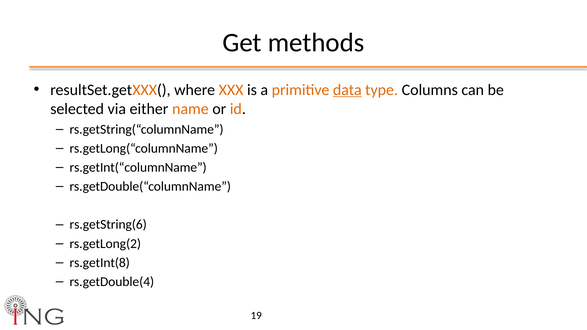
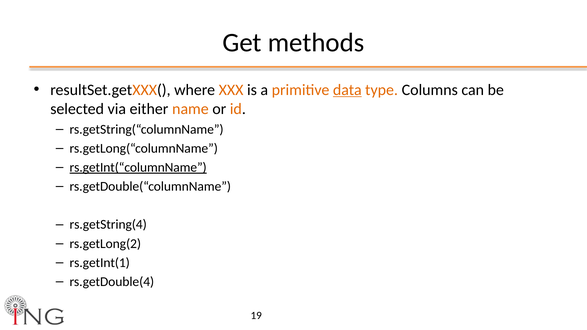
rs.getInt(“columnName underline: none -> present (138, 167)
rs.getString(6: rs.getString(6 -> rs.getString(4 (108, 225)
rs.getInt(8: rs.getInt(8 -> rs.getInt(1 (100, 263)
